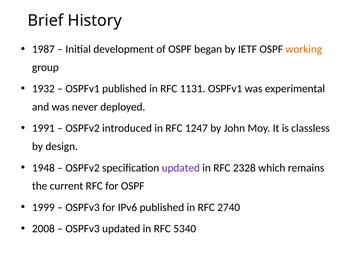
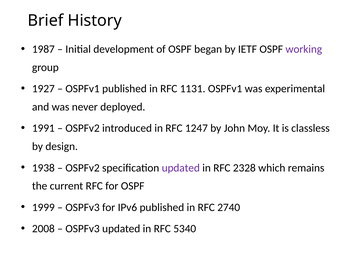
working colour: orange -> purple (304, 49)
1932: 1932 -> 1927 (43, 88)
1948: 1948 -> 1938 (43, 167)
